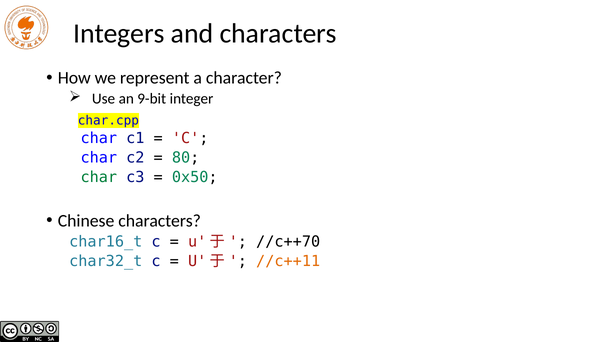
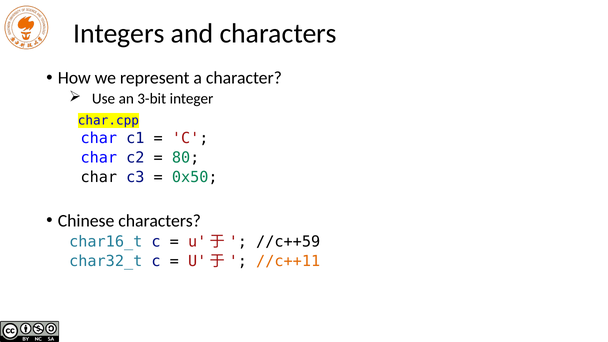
9-bit: 9-bit -> 3-bit (152, 99)
char colour: green -> black (99, 177)
//c++70: //c++70 -> //c++59 (288, 242)
